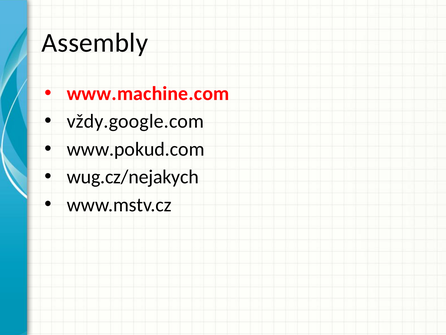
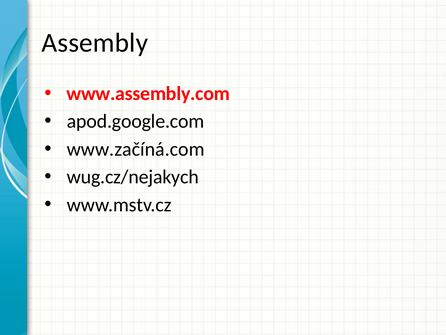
www.machine.com: www.machine.com -> www.assembly.com (148, 93)
vždy.google.com: vždy.google.com -> apod.google.com (136, 121)
www.pokud.com: www.pokud.com -> www.začíná.com (136, 149)
